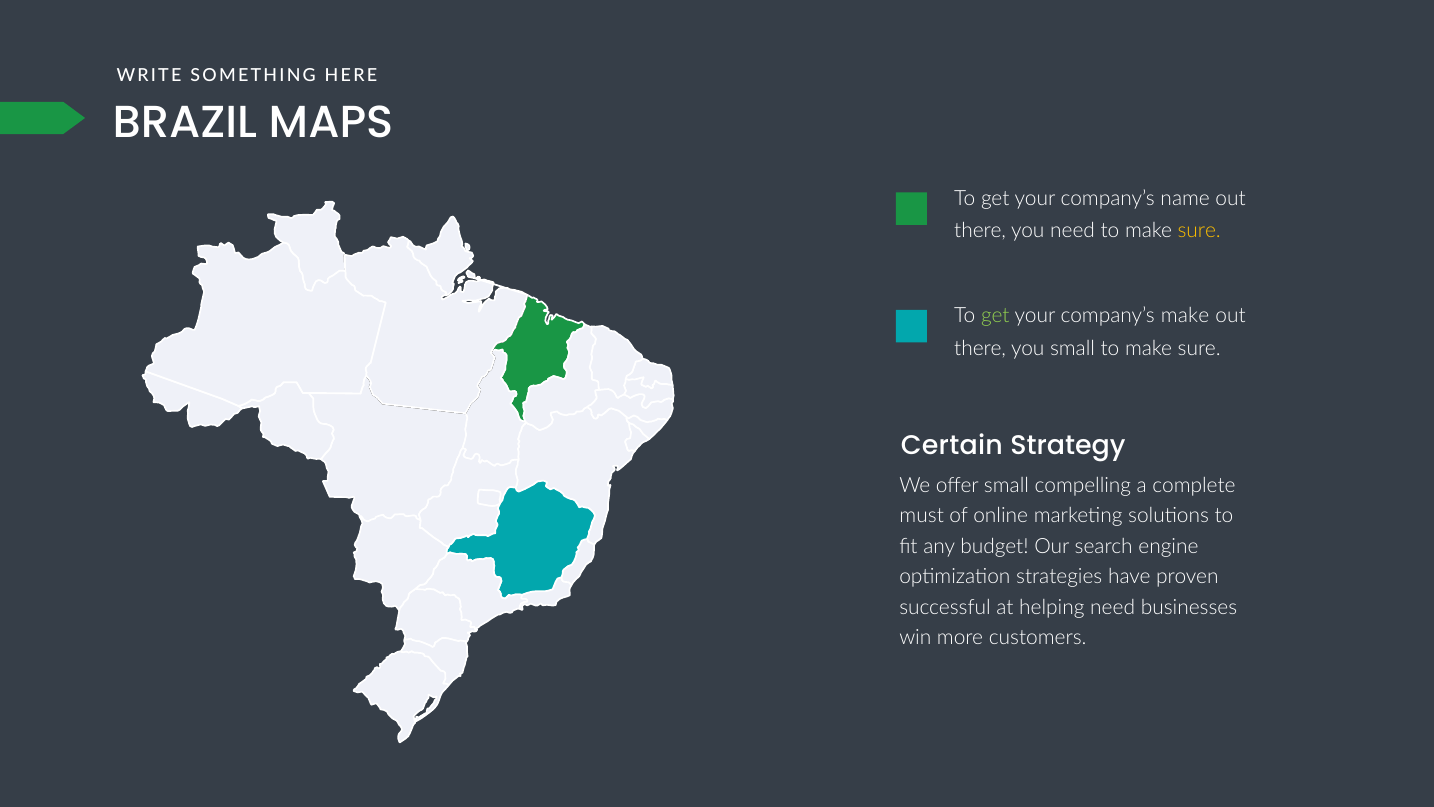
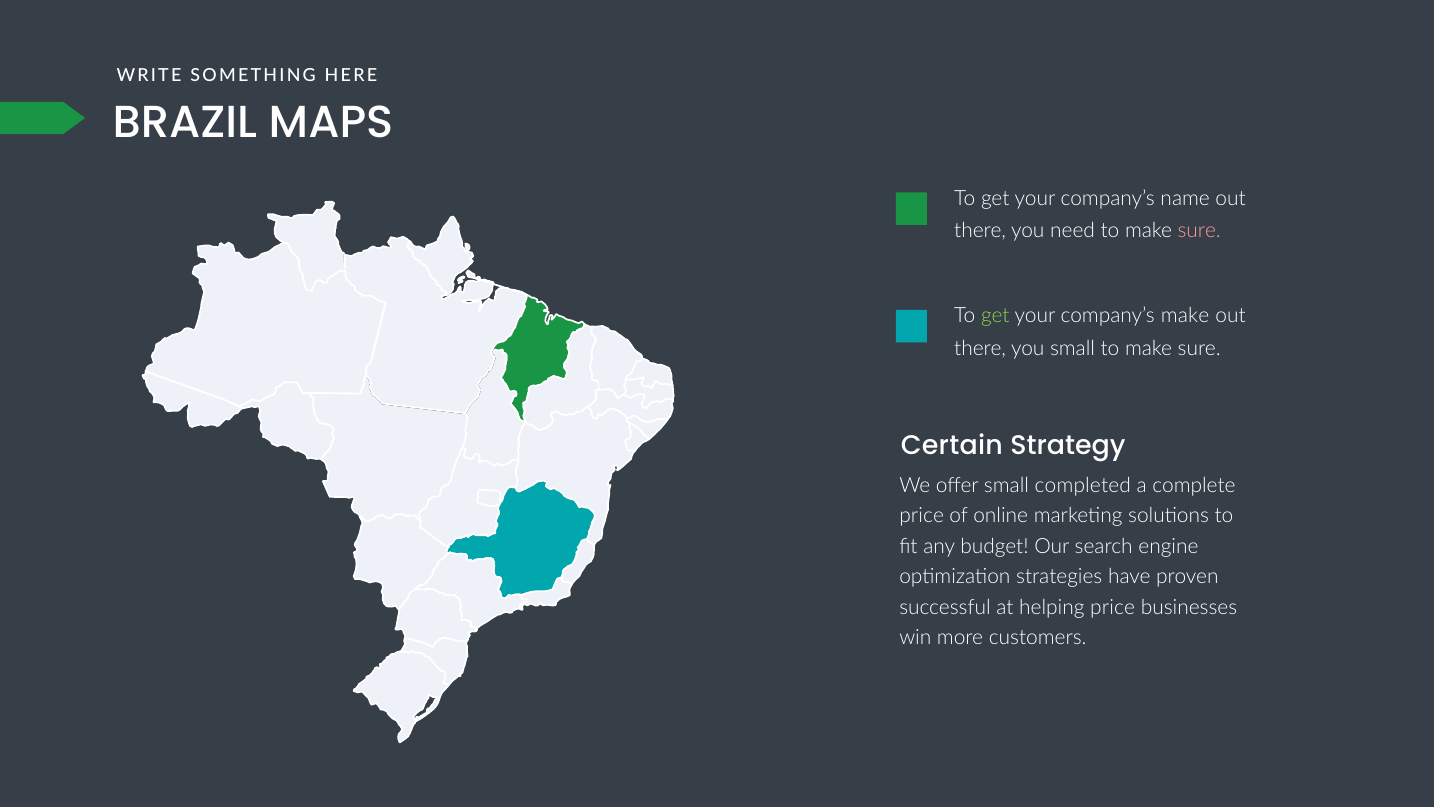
sure colour: yellow -> pink (1199, 231)
compelling: compelling -> completed (1083, 485)
must: must -> price (922, 516)
helping need: need -> price (1113, 607)
